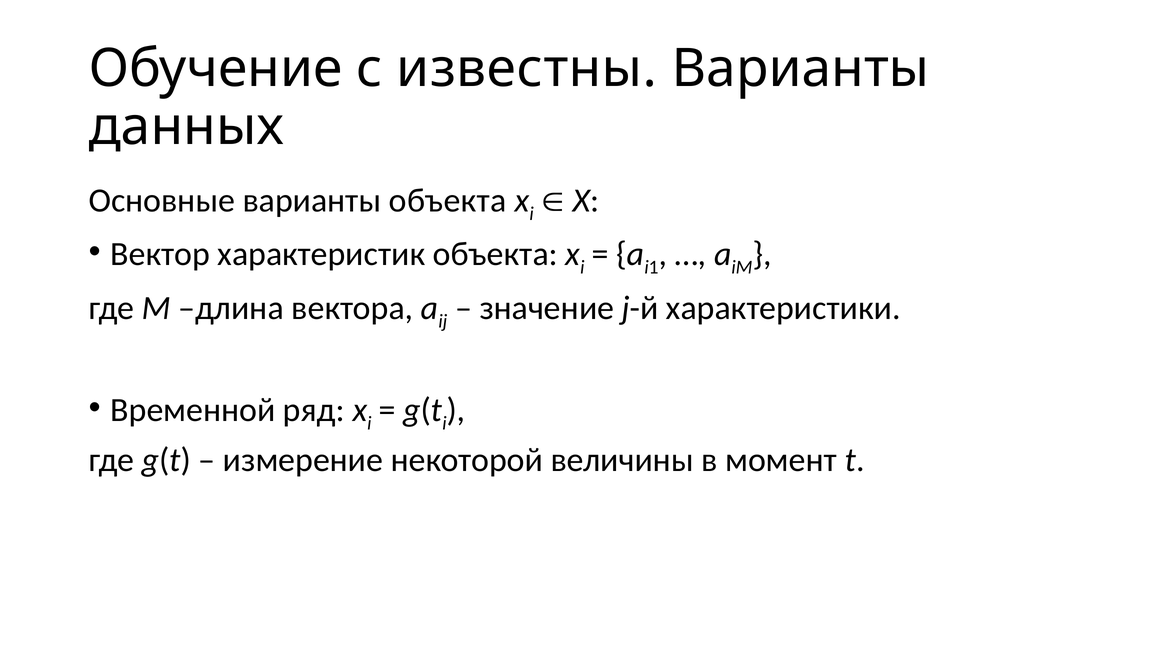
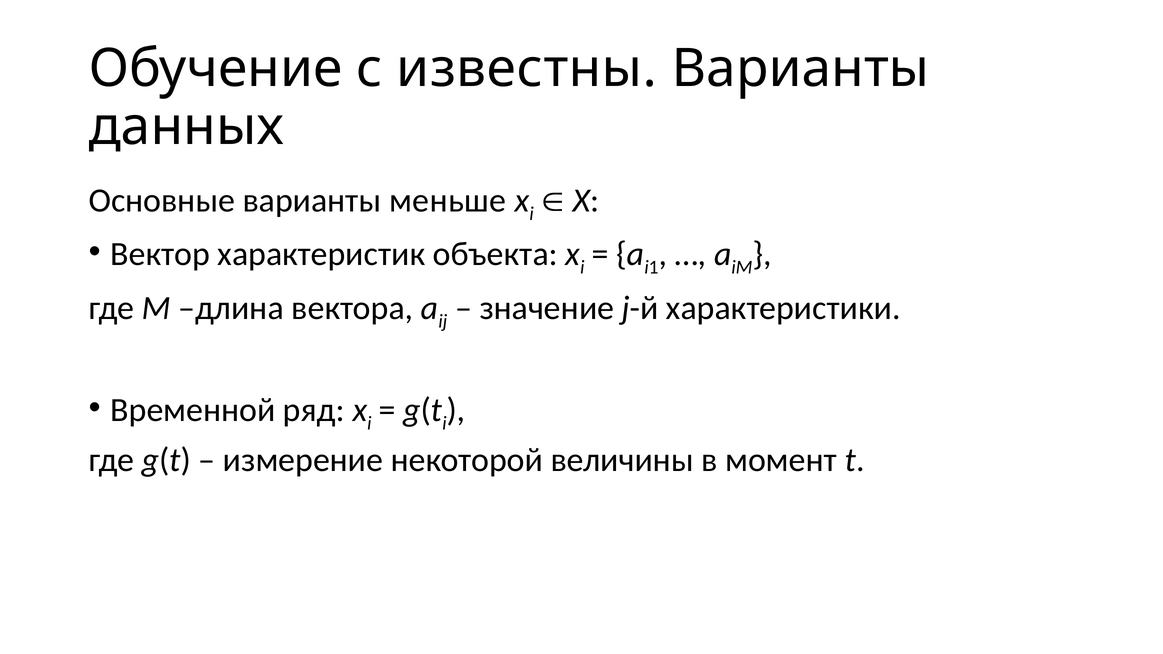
варианты объекта: объекта -> меньше (448, 201)
